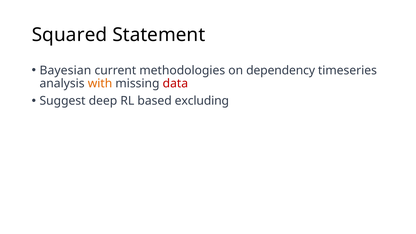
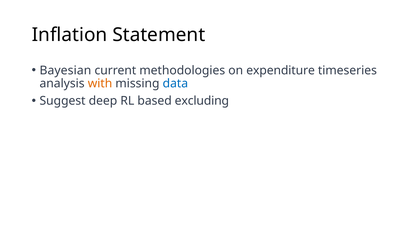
Squared: Squared -> Inflation (70, 35)
dependency: dependency -> expenditure (281, 70)
data colour: red -> blue (175, 83)
